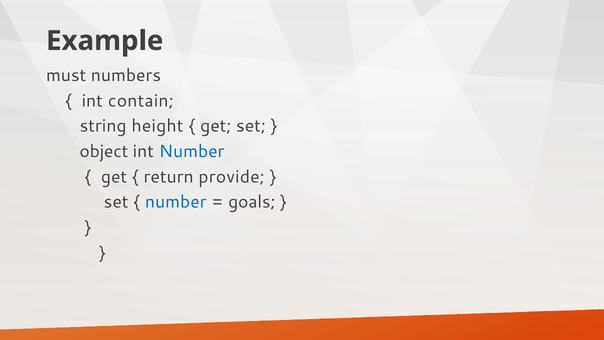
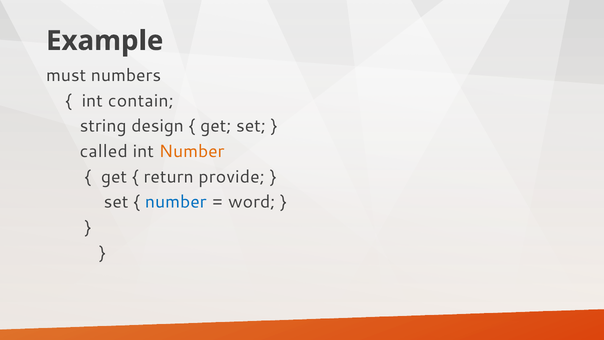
height: height -> design (158, 126)
object: object -> called (104, 151)
Number colour: blue -> orange (192, 151)
goals: goals -> word (252, 202)
